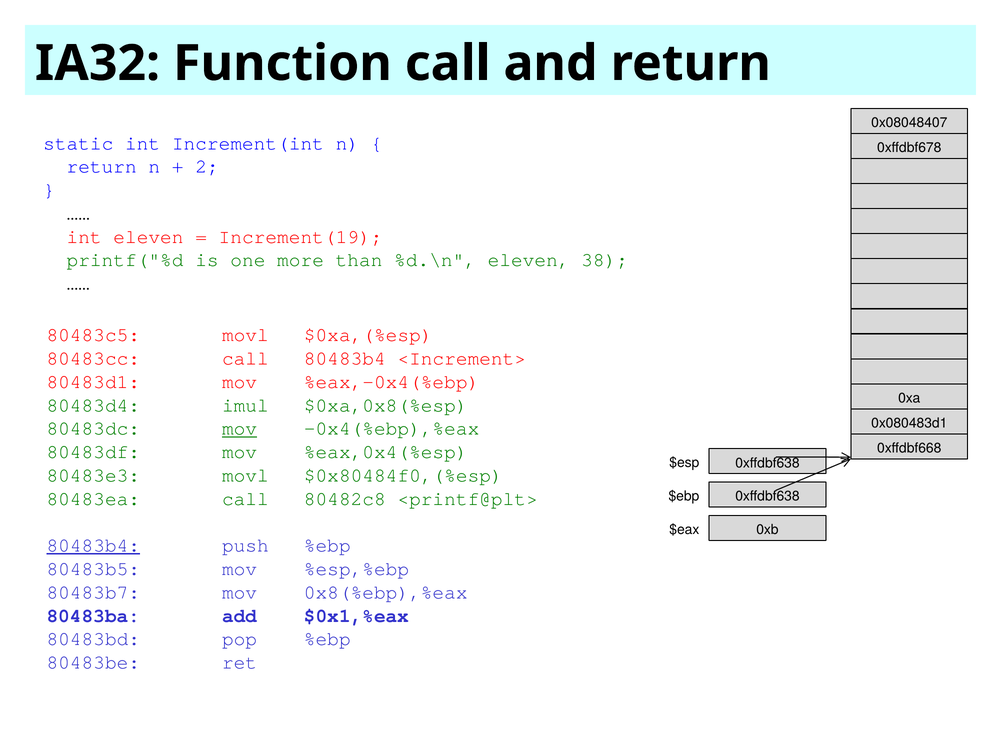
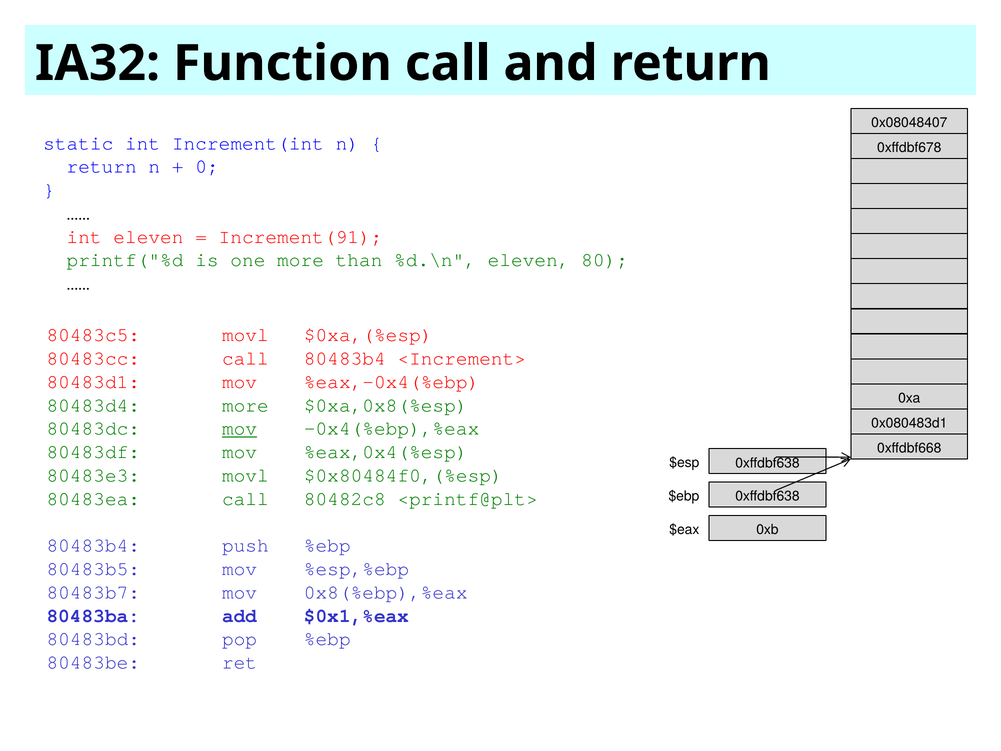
2: 2 -> 0 (207, 166)
Increment(19: Increment(19 -> Increment(91 (301, 237)
38: 38 -> 80 (605, 260)
80483d4 imul: imul -> more (245, 405)
80483b4 underline: present -> none (93, 545)
